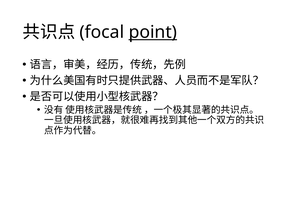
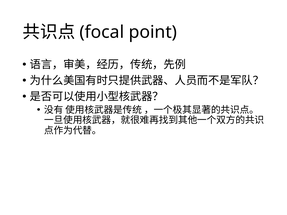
point underline: present -> none (153, 32)
